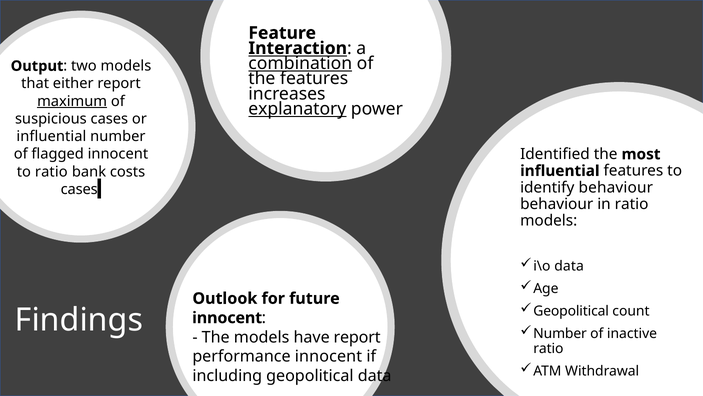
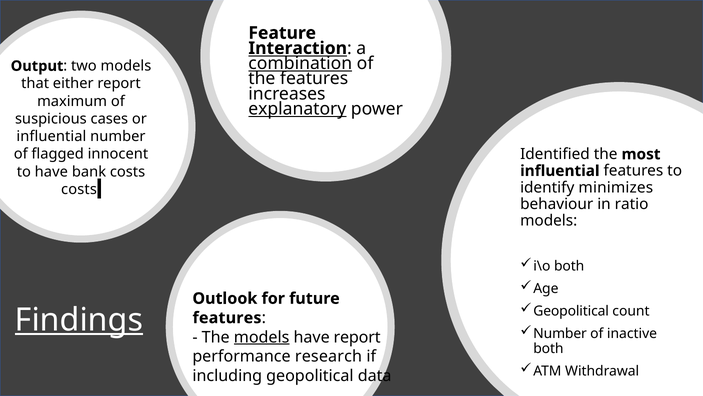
maximum underline: present -> none (72, 101)
to ratio: ratio -> have (51, 171)
identify behaviour: behaviour -> minimizes (616, 187)
cases: cases -> costs (79, 189)
i\o data: data -> both (569, 266)
Findings underline: none -> present (79, 320)
innocent: innocent -> features (227, 317)
models underline: none -> present (262, 337)
ratio: ratio -> both (548, 348)
performance innocent: innocent -> research (328, 356)
